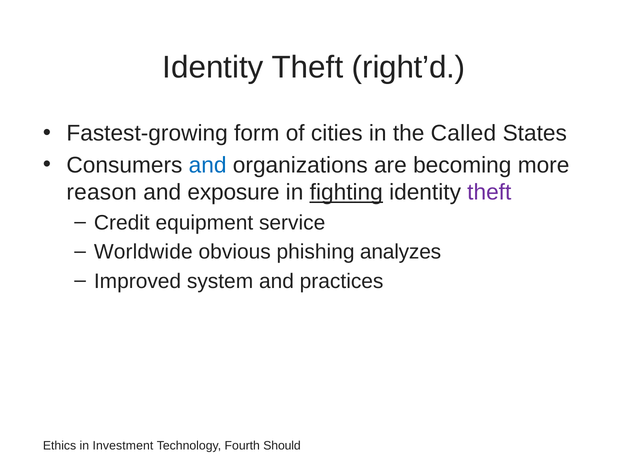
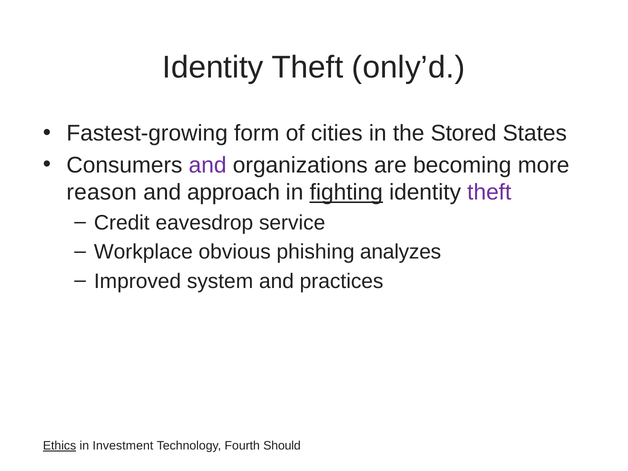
right’d: right’d -> only’d (408, 68)
Called: Called -> Stored (464, 133)
and colour: blue -> purple (208, 165)
exposure: exposure -> approach (234, 192)
equipment: equipment -> eavesdrop (204, 223)
Worldwide: Worldwide -> Workplace (143, 252)
Ethics underline: none -> present (60, 446)
